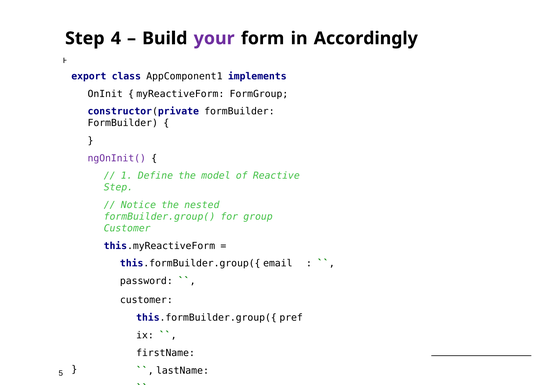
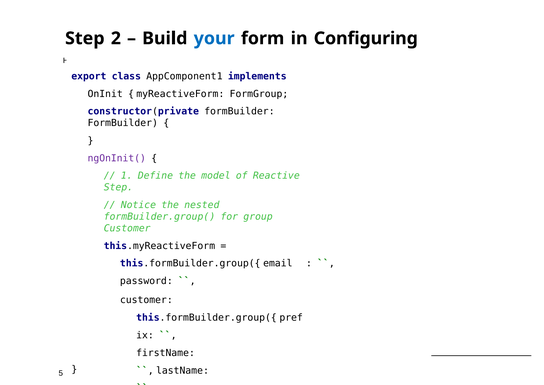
4: 4 -> 2 (116, 38)
your colour: purple -> blue (214, 38)
Accordingly: Accordingly -> Configuring (366, 38)
